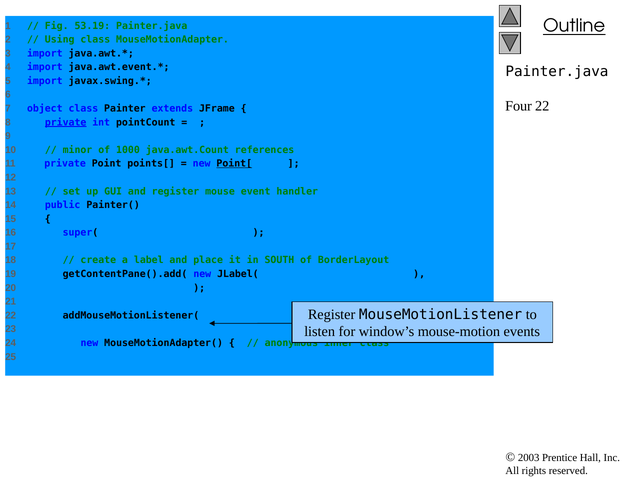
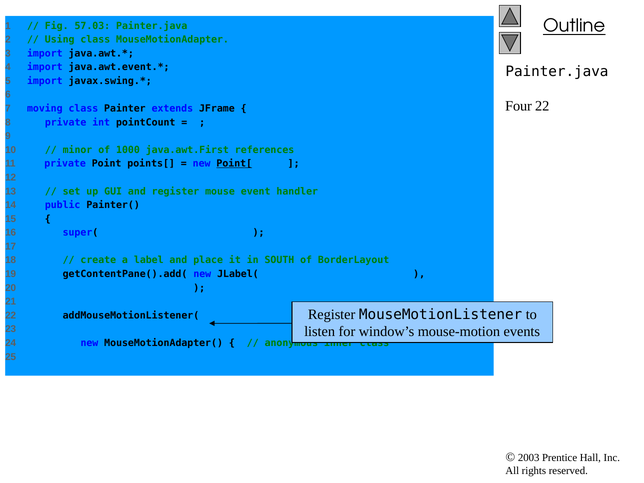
53.19: 53.19 -> 57.03 (92, 26)
object: object -> moving (45, 109)
private underline: present -> none (66, 122)
java.awt.Count: java.awt.Count -> java.awt.First (187, 150)
